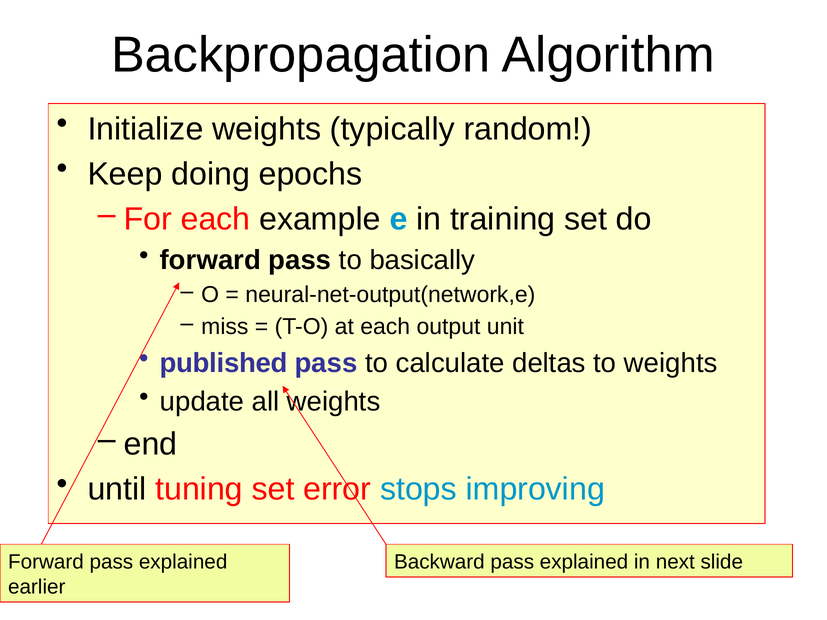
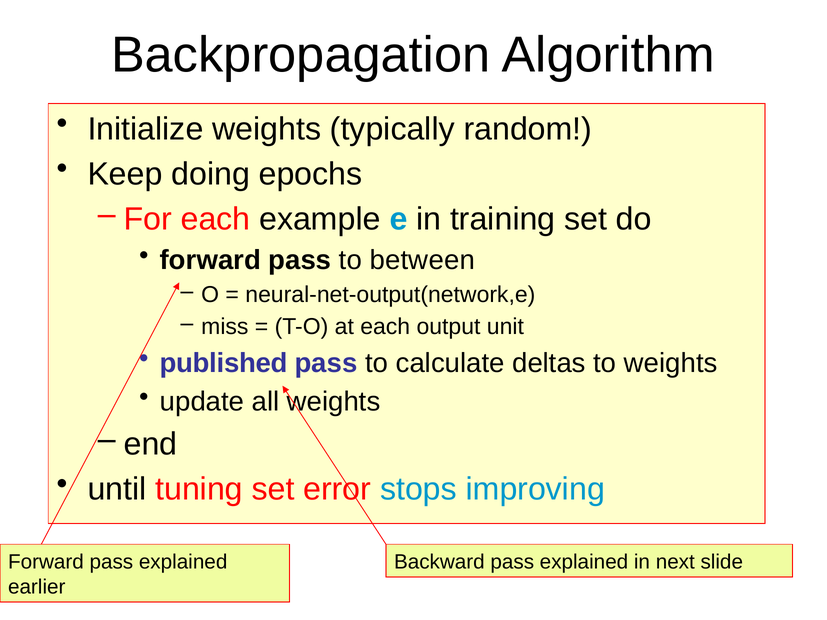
basically: basically -> between (422, 260)
